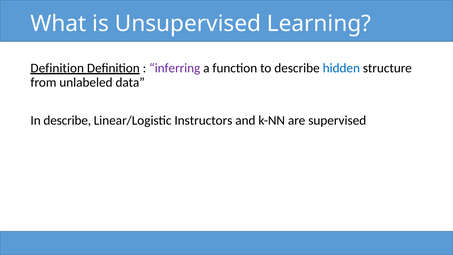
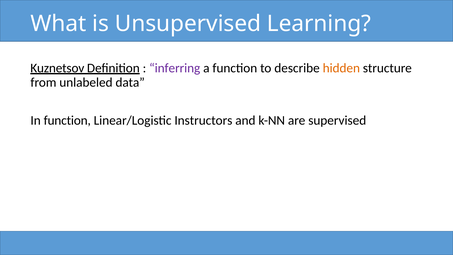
Definition: Definition -> Kuznetsov (57, 68)
hidden colour: blue -> orange (341, 68)
In describe: describe -> function (67, 120)
